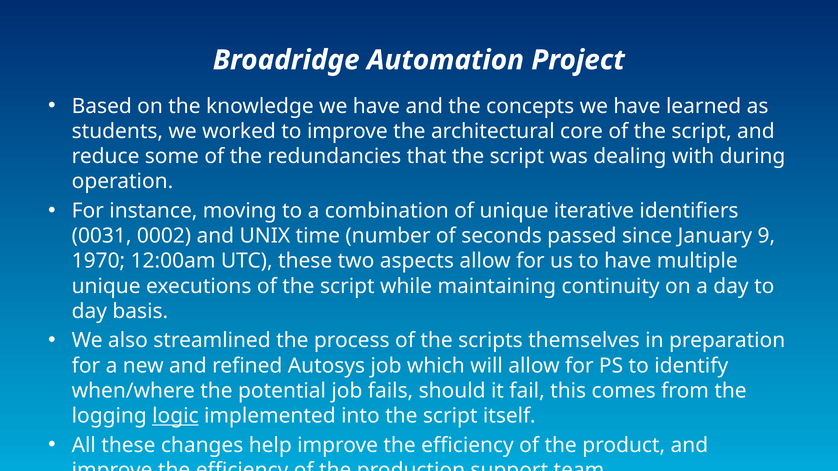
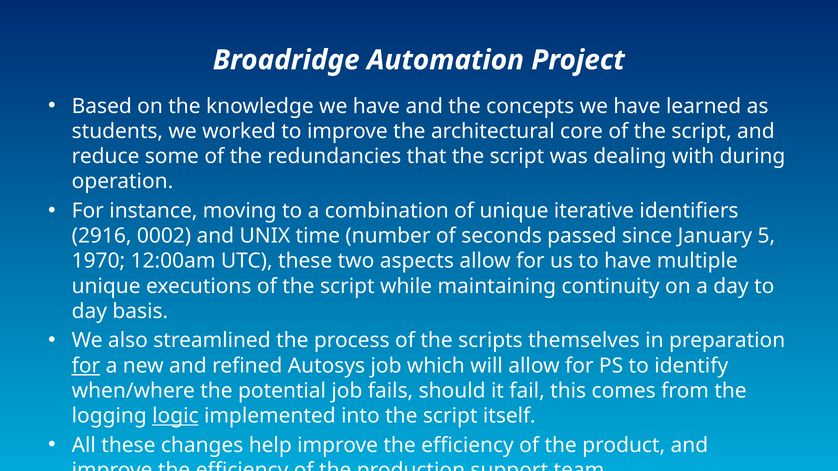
0031: 0031 -> 2916 (102, 236)
9: 9 -> 5 (766, 236)
for underline: none -> present (86, 366)
